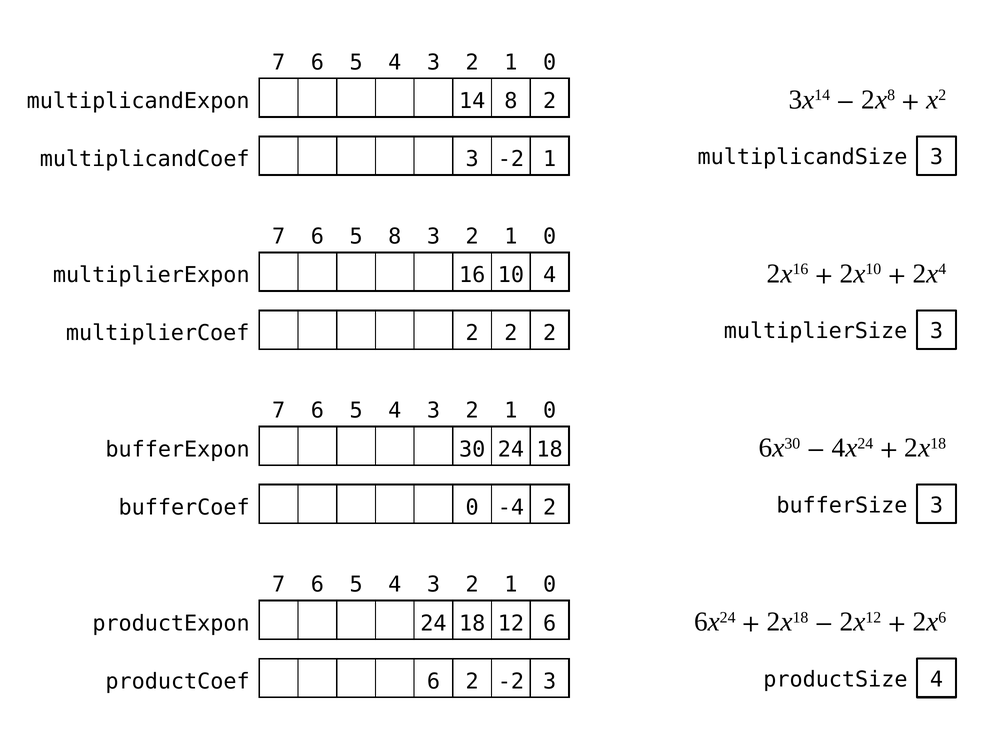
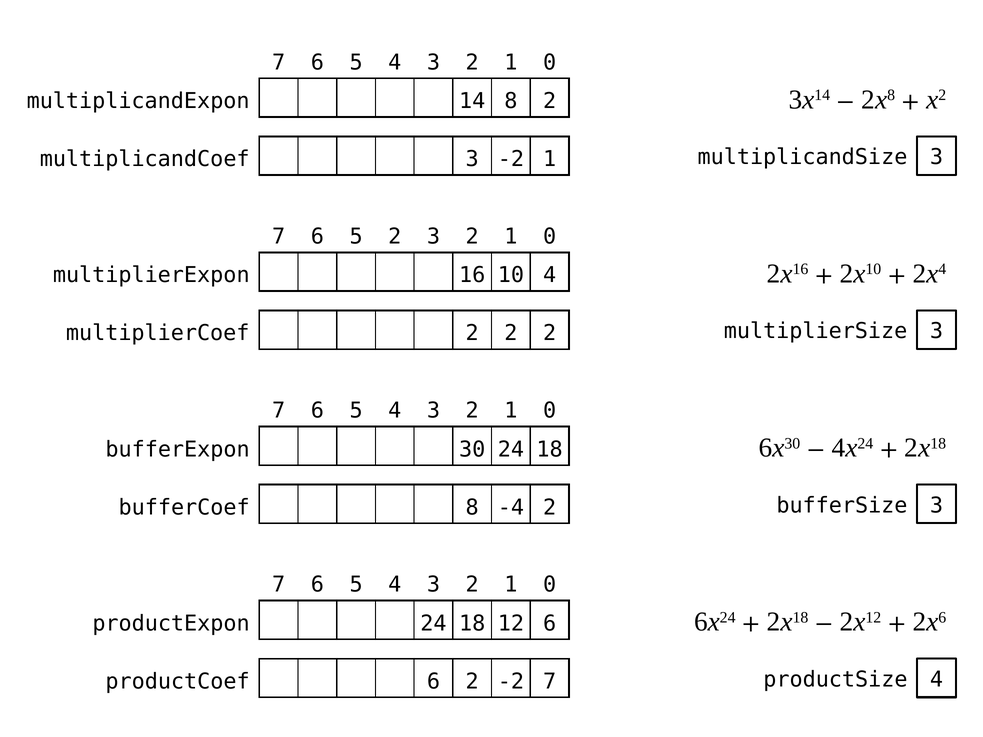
5 8: 8 -> 2 (395, 237)
bufferCoef 0: 0 -> 8 (472, 508)
-2 3: 3 -> 7 (550, 682)
